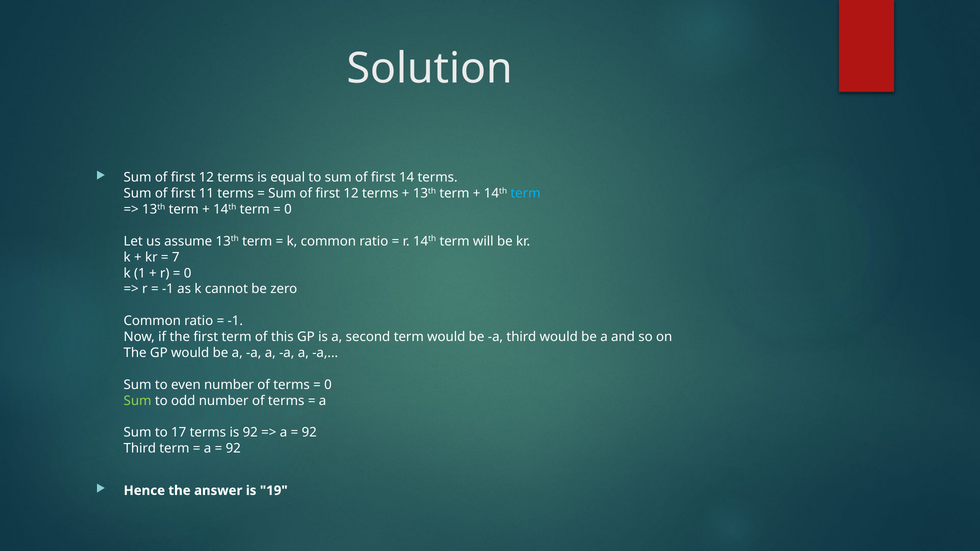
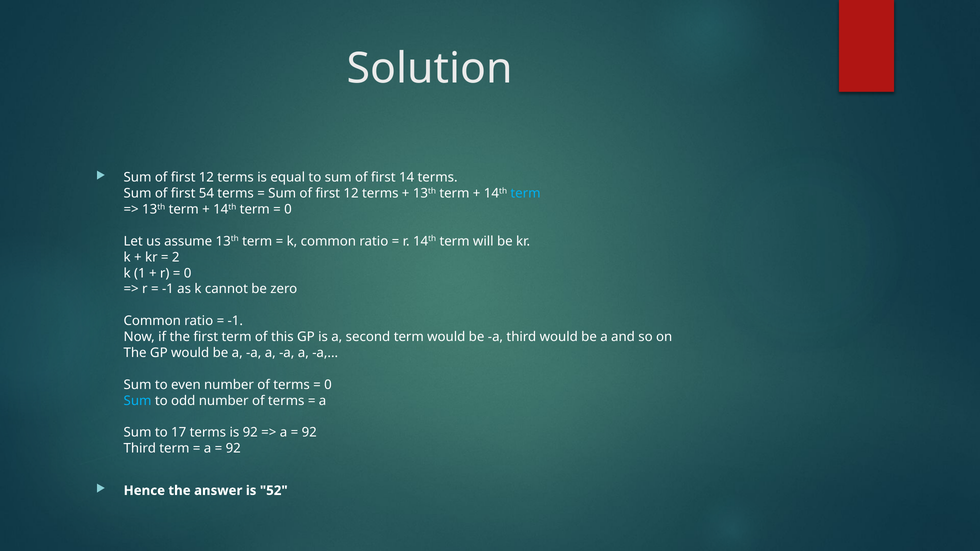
11: 11 -> 54 (206, 194)
7: 7 -> 2 (176, 257)
Sum colour: light green -> light blue (138, 401)
19: 19 -> 52 (274, 491)
